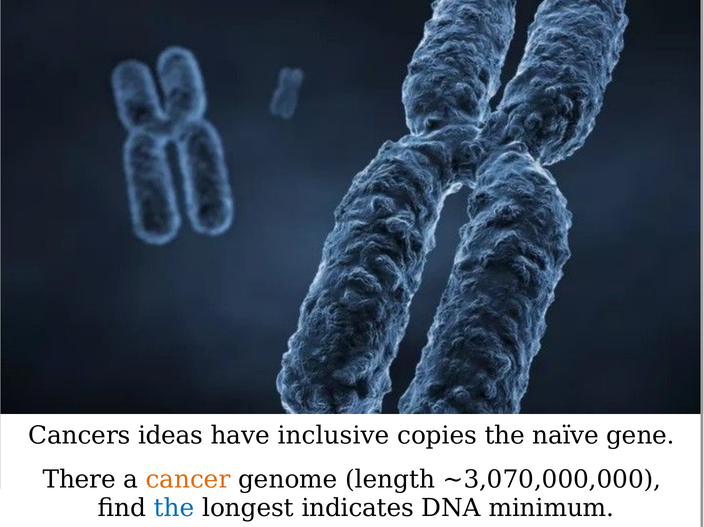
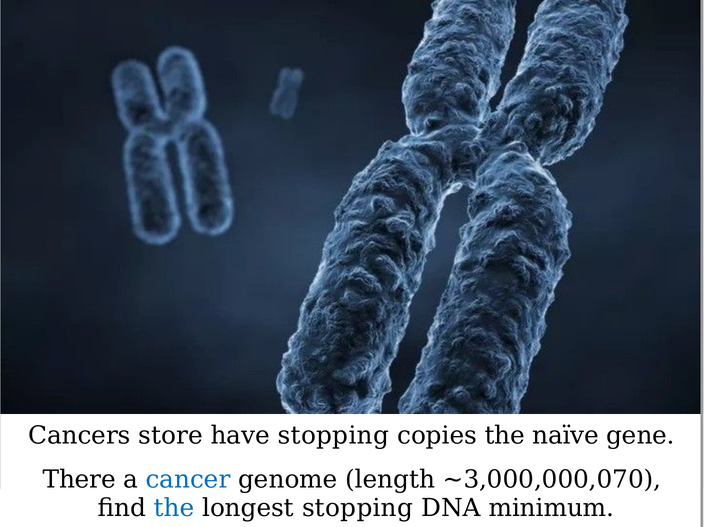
ideas: ideas -> store (171, 436)
have inclusive: inclusive -> stopping (333, 436)
cancer colour: orange -> blue (188, 480)
~3,070,000,000: ~3,070,000,000 -> ~3,000,000,070 (552, 480)
longest indicates: indicates -> stopping (357, 509)
